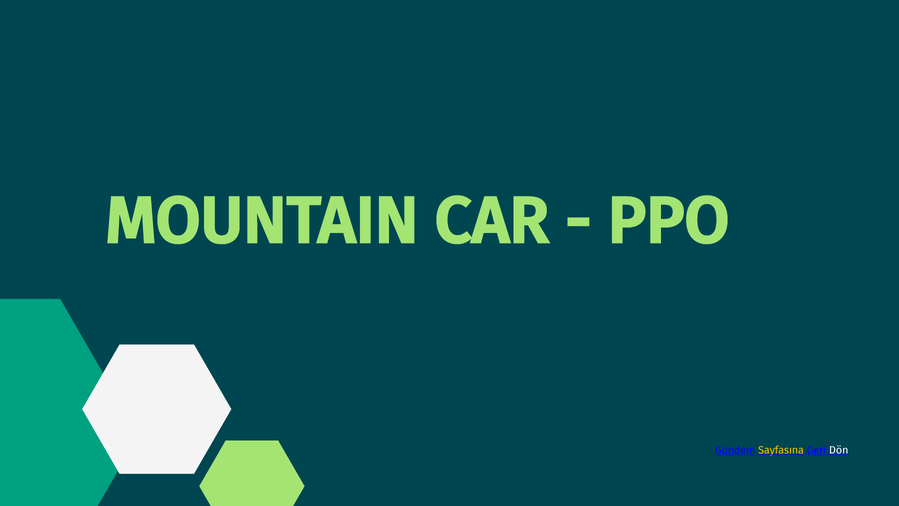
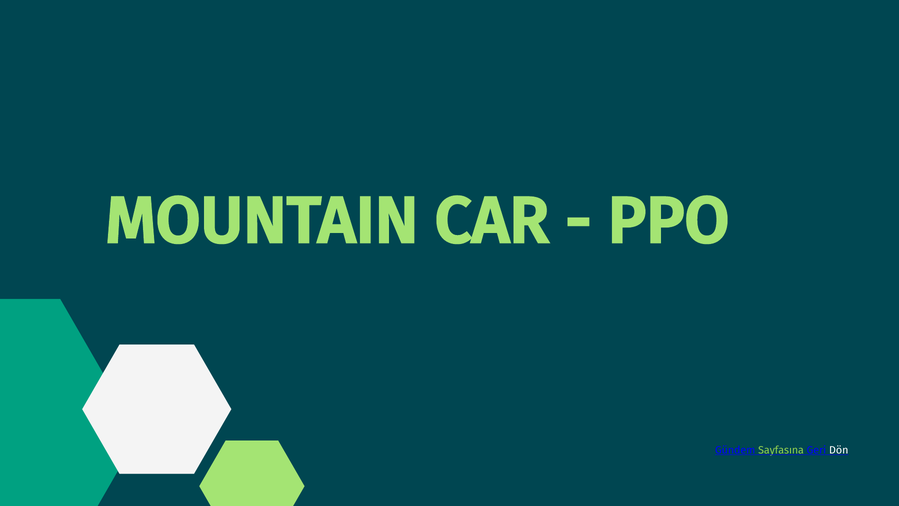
Sayfasına colour: yellow -> light green (781, 450)
